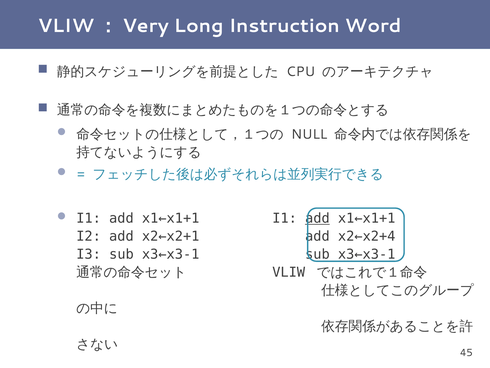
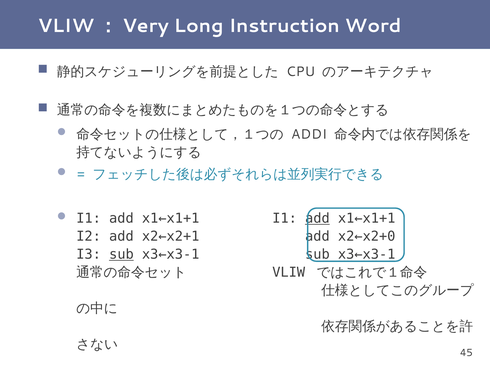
NULL: NULL -> ADDI (309, 134)
x2←x2+4: x2←x2+4 -> x2←x2+0 (367, 236)
sub underline: none -> present (121, 254)
